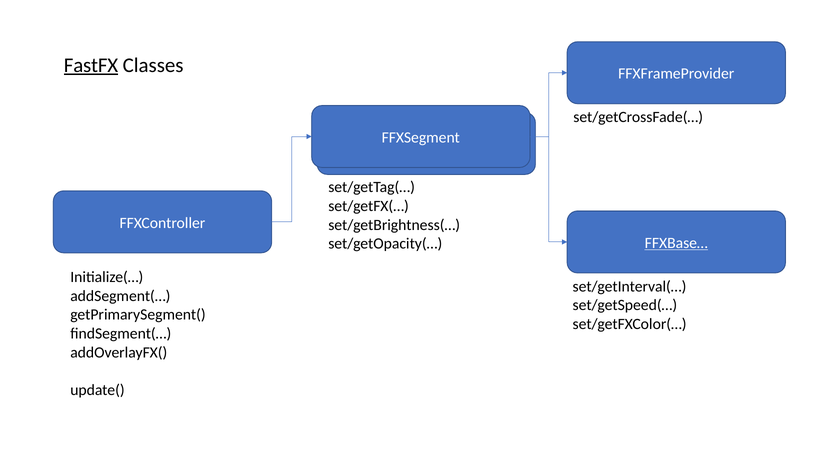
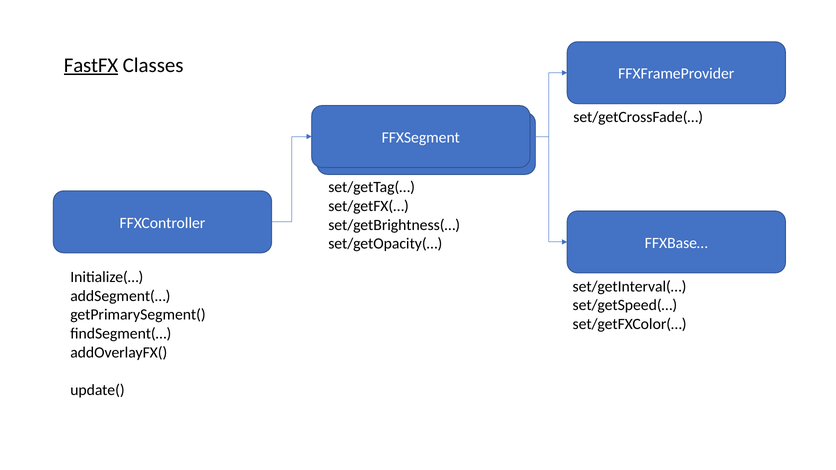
FFXBase… underline: present -> none (676, 243)
